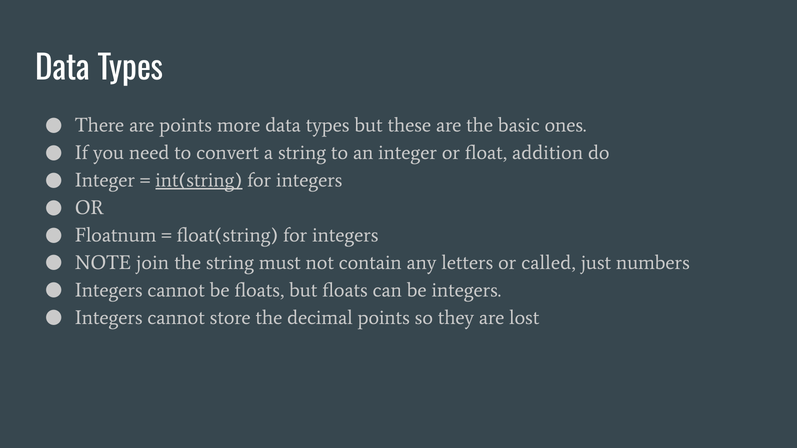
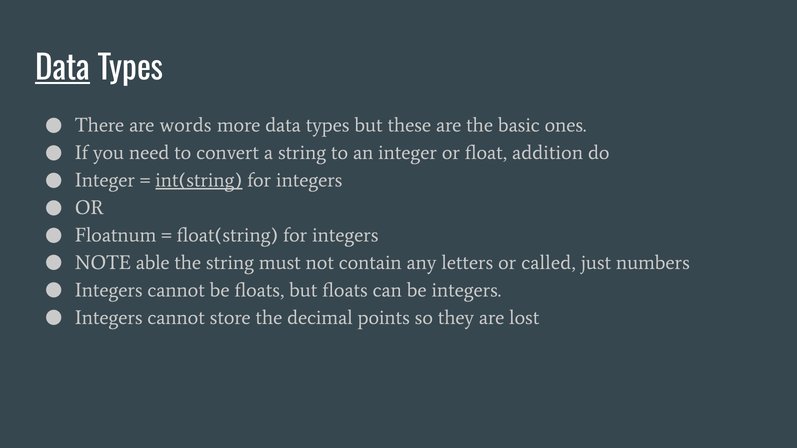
Data underline: none -> present (63, 69)
are points: points -> words (186, 125)
join: join -> able (153, 263)
